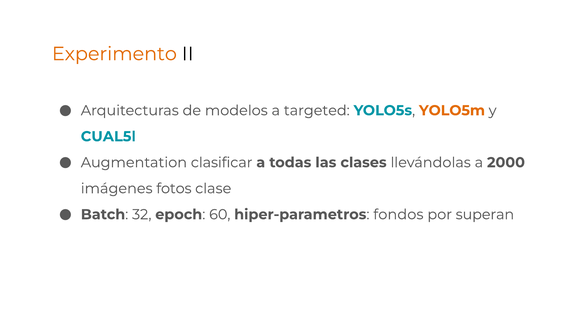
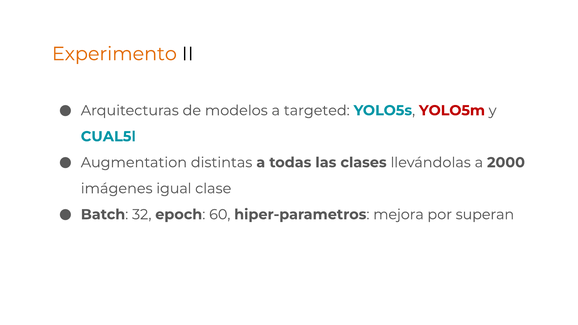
YOLO5m colour: orange -> red (452, 111)
clasificar: clasificar -> distintas (222, 163)
fotos: fotos -> igual (174, 189)
fondos: fondos -> mejora (399, 215)
